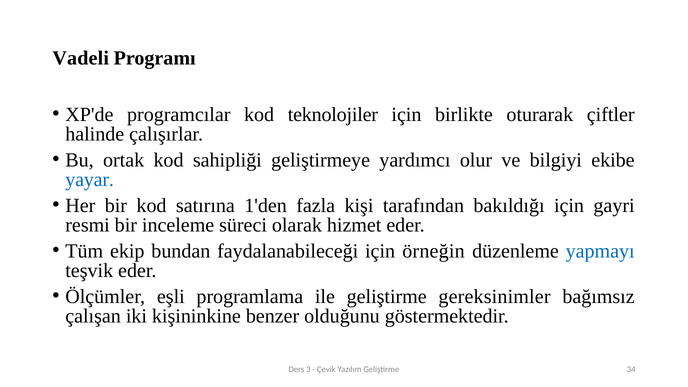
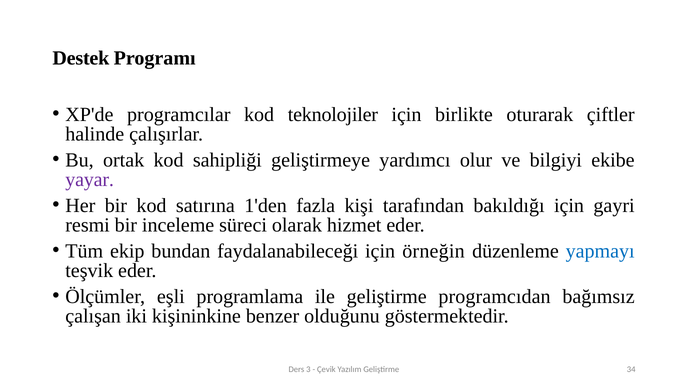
Vadeli: Vadeli -> Destek (81, 58)
yayar colour: blue -> purple (90, 180)
gereksinimler: gereksinimler -> programcıdan (495, 297)
